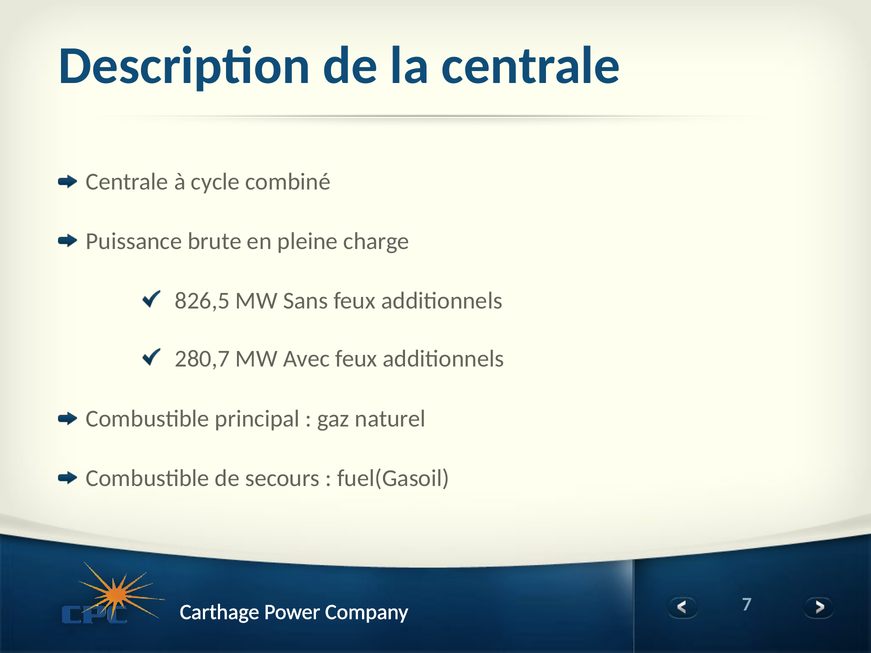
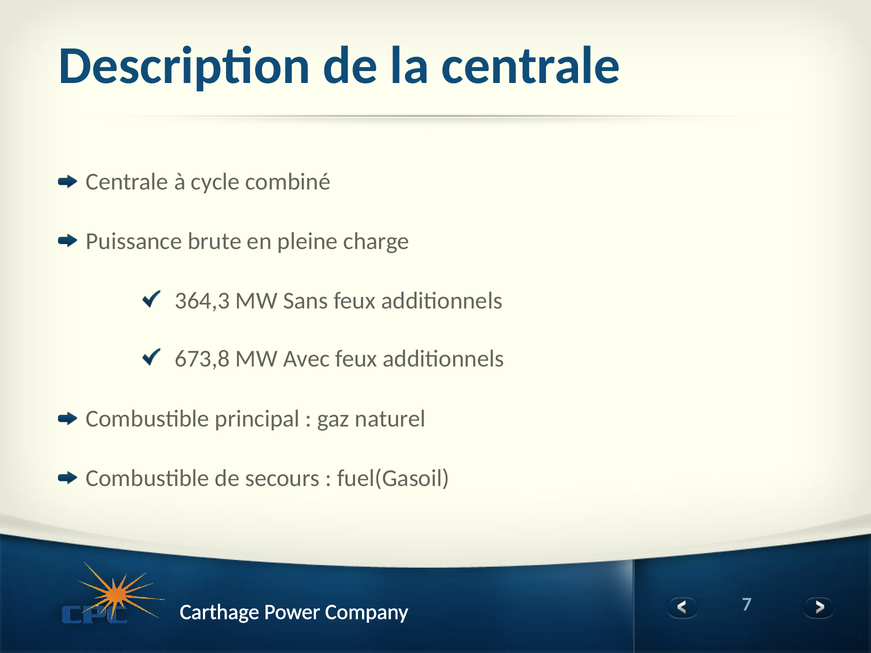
826,5: 826,5 -> 364,3 (202, 301)
280,7: 280,7 -> 673,8 (202, 359)
